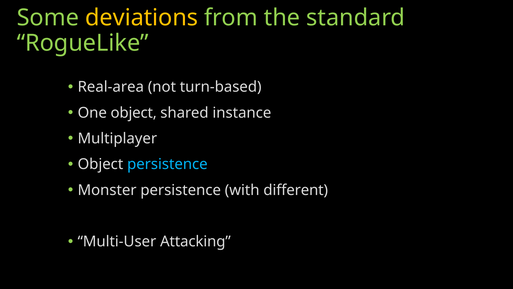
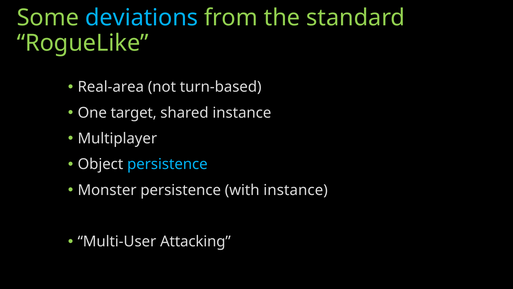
deviations colour: yellow -> light blue (142, 18)
One object: object -> target (134, 113)
with different: different -> instance (296, 190)
